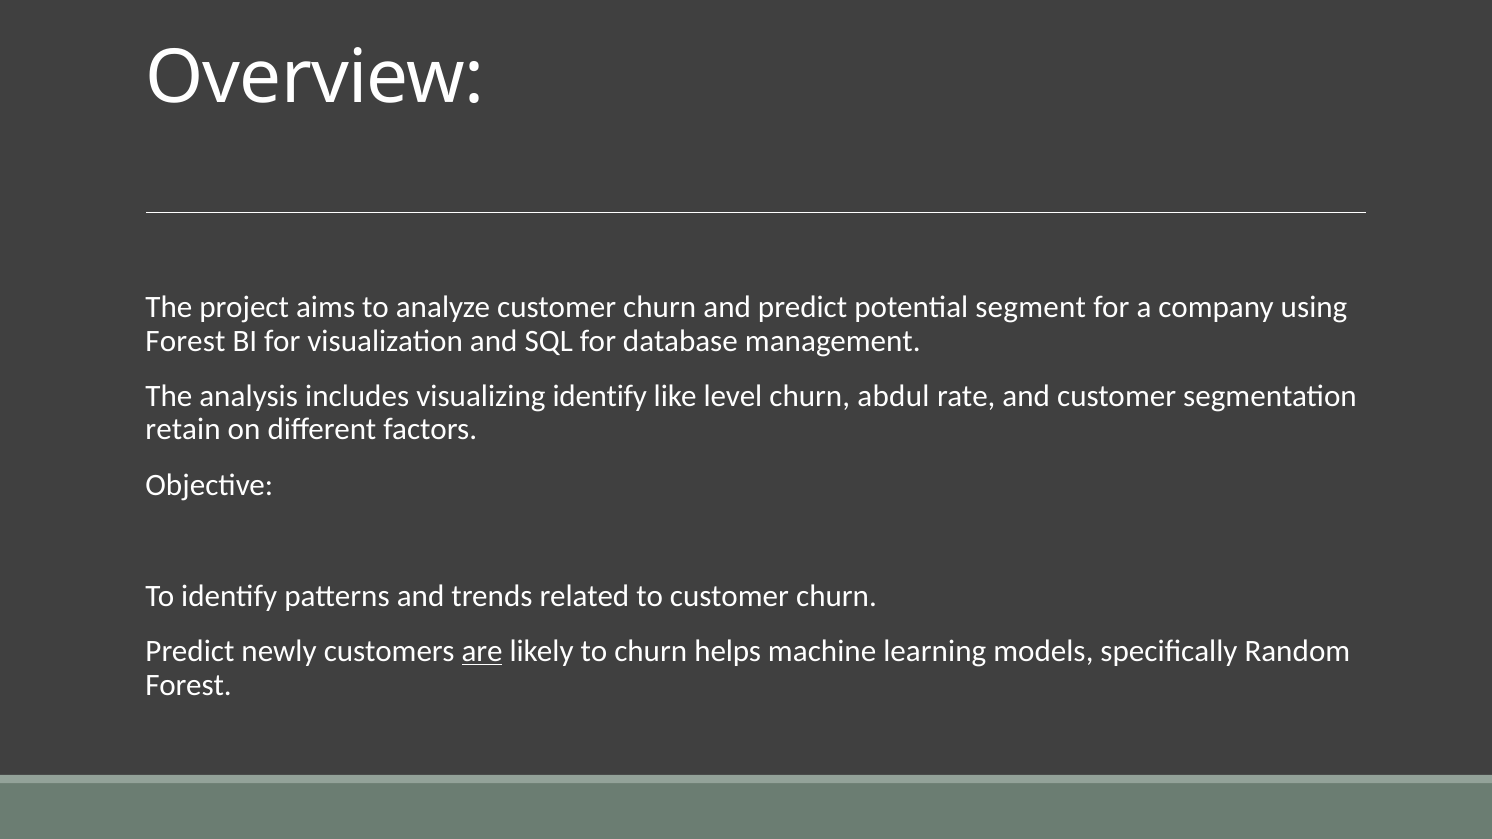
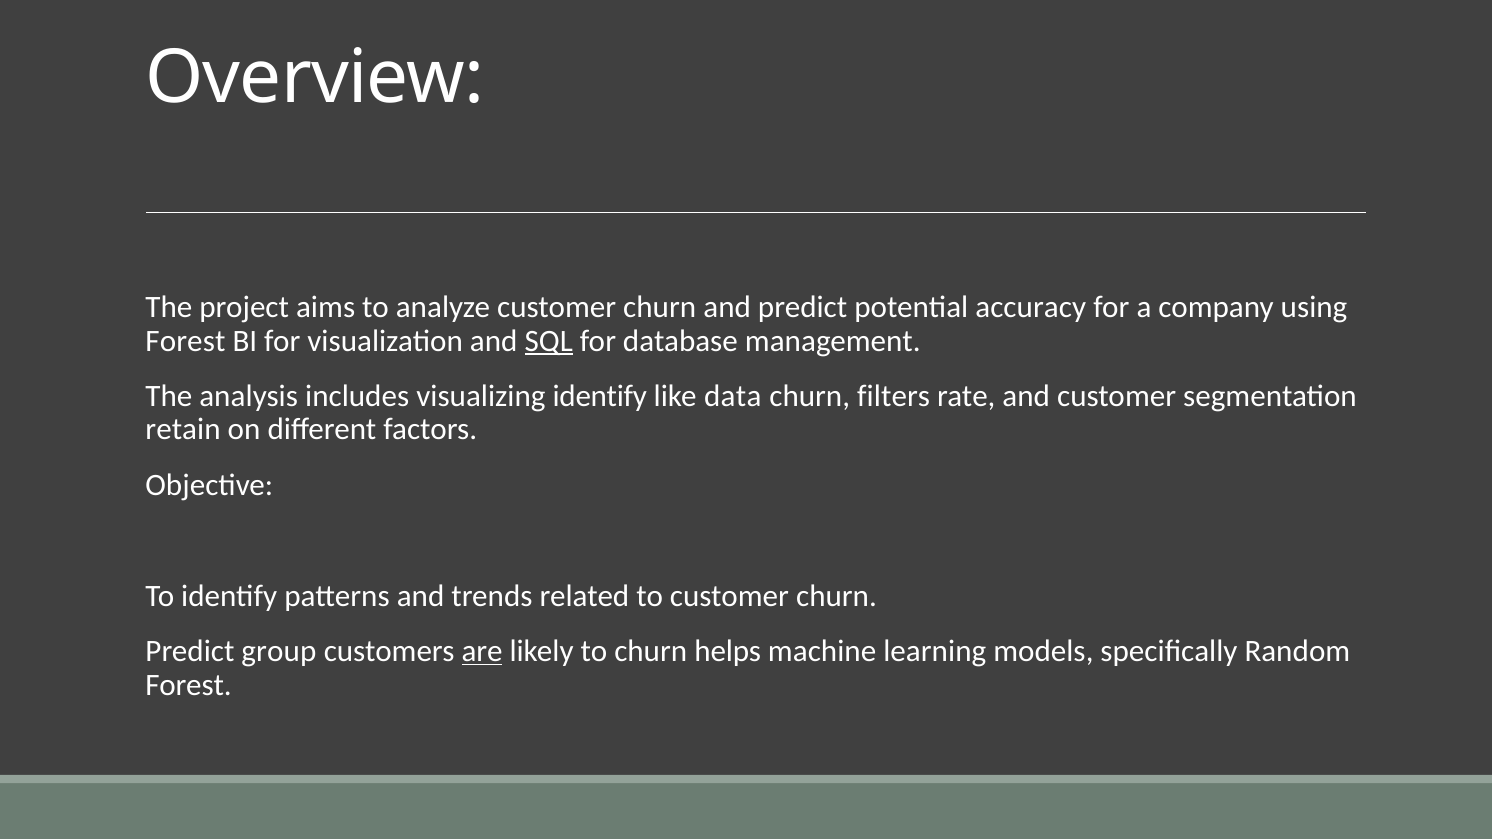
segment: segment -> accuracy (1031, 307)
SQL underline: none -> present (549, 341)
level: level -> data (733, 396)
abdul: abdul -> filters (894, 396)
newly: newly -> group (279, 651)
